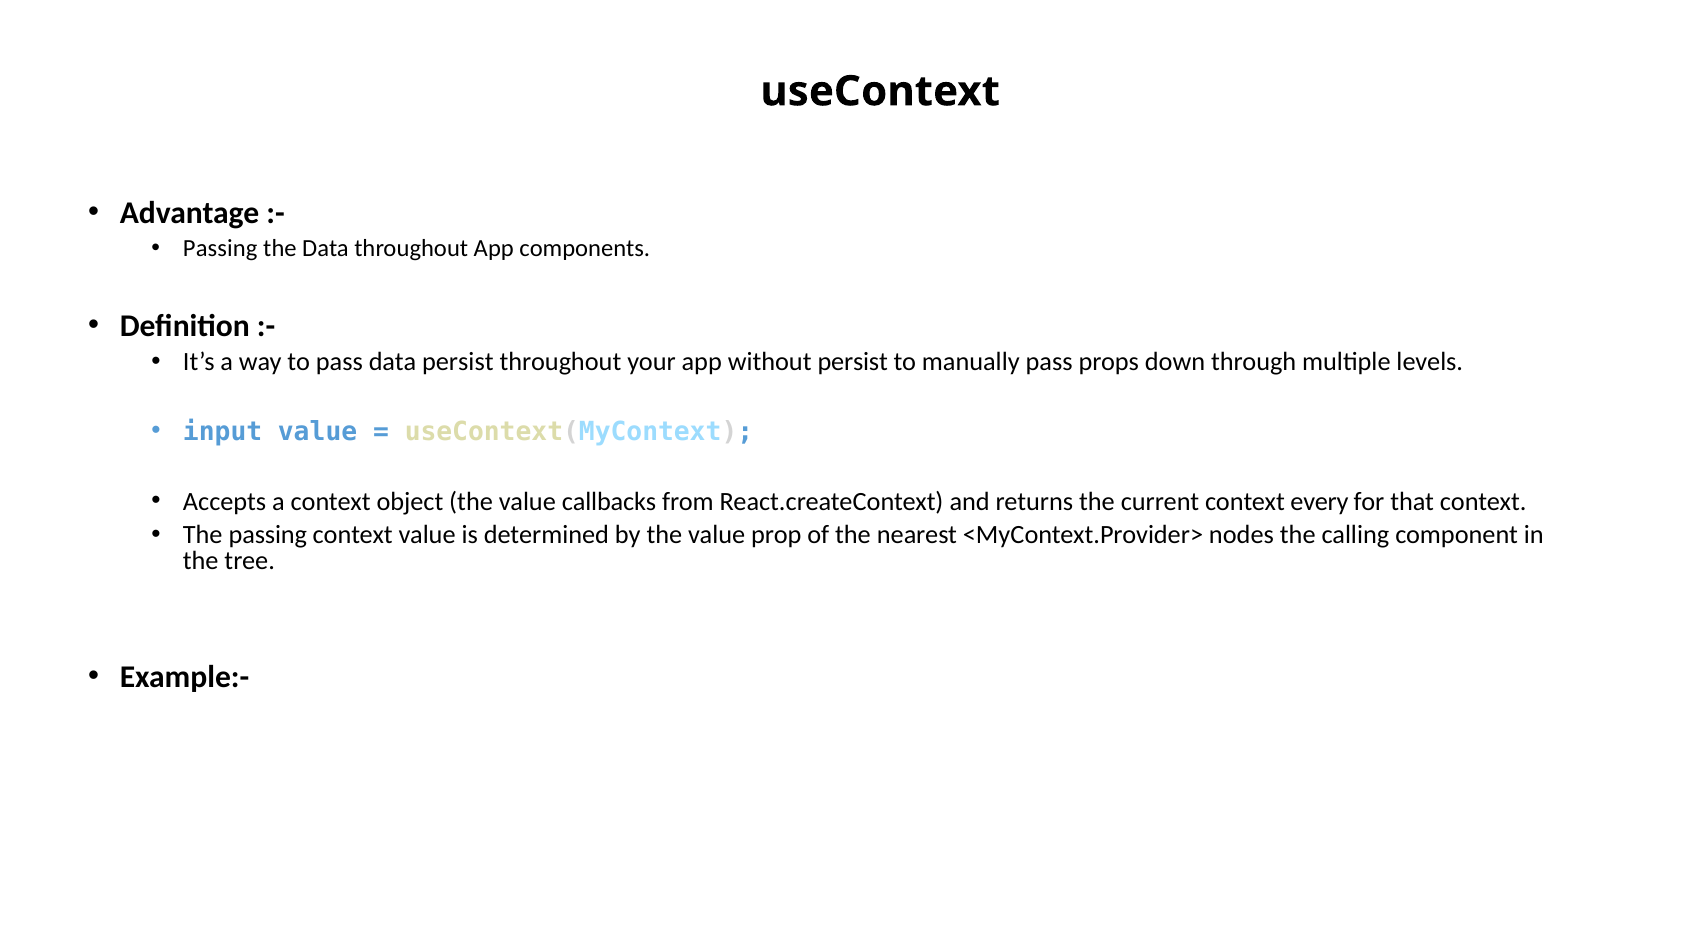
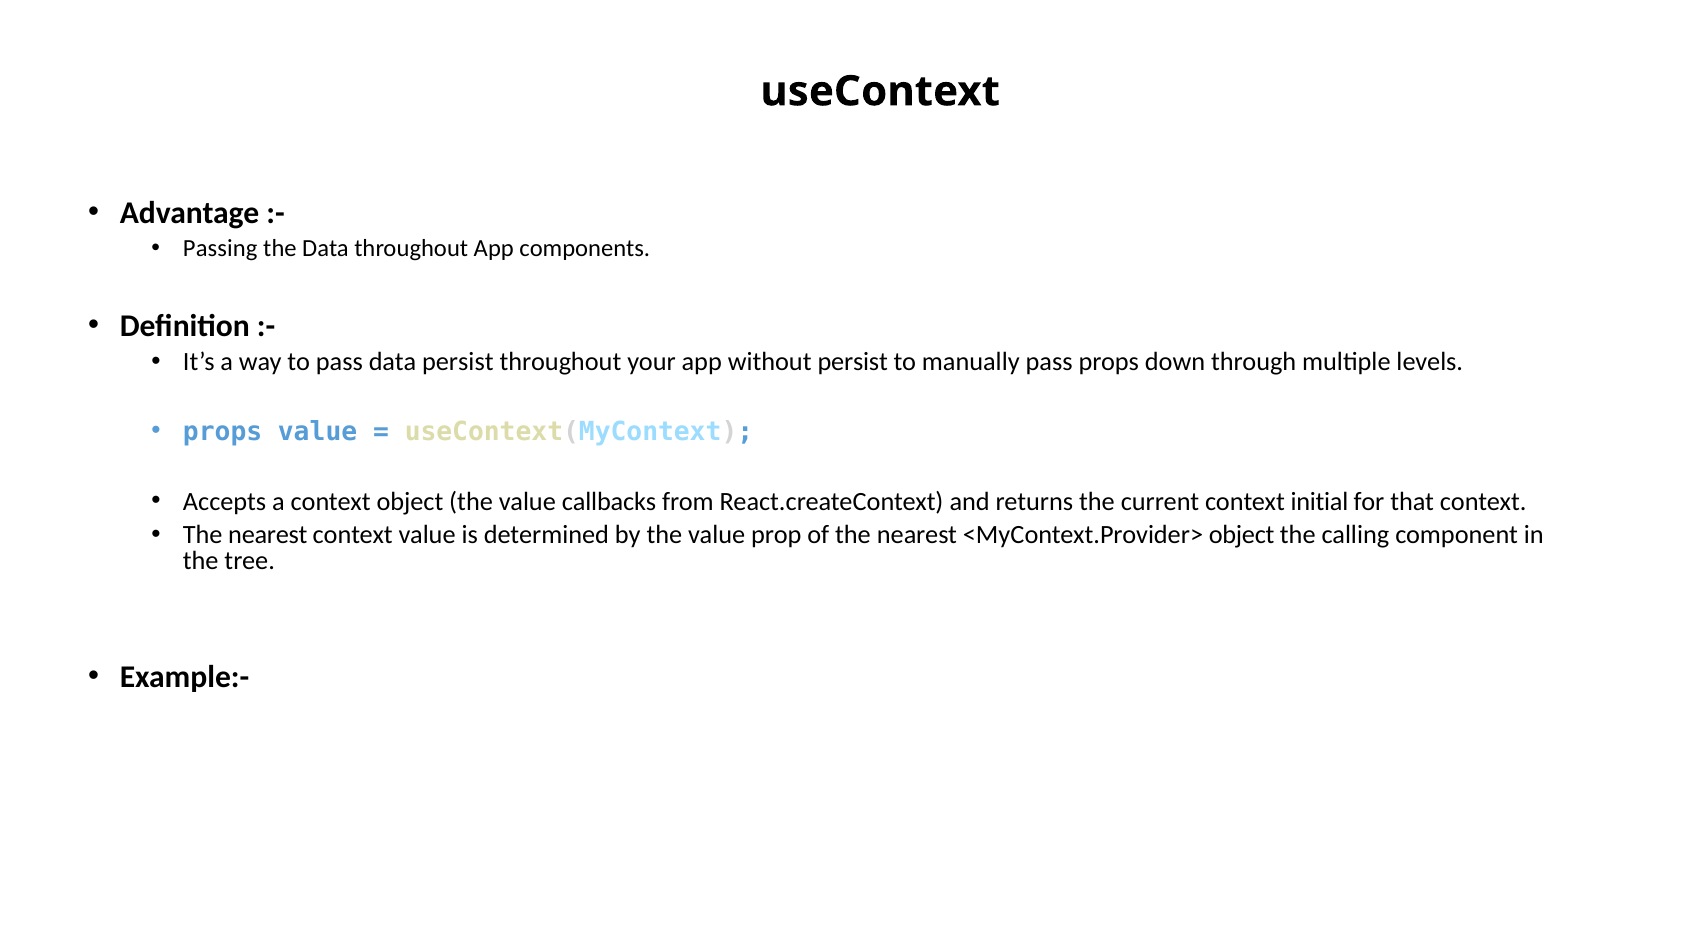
input: input -> props (223, 432)
every: every -> initial (1319, 501)
passing: passing -> nearest (268, 535)
<MyContext.Provider> nodes: nodes -> object (1242, 535)
